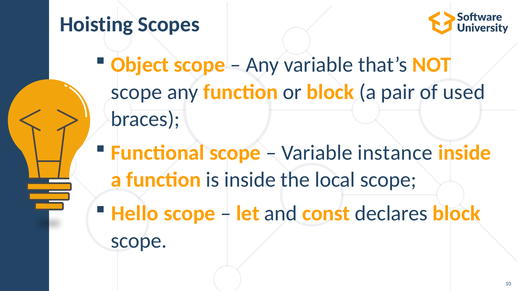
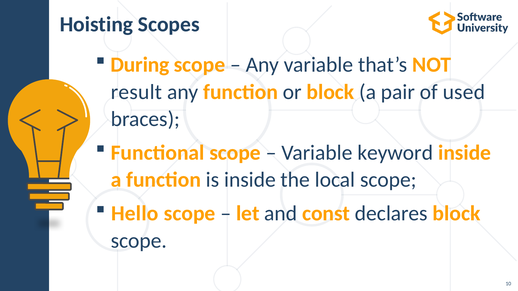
Object: Object -> During (140, 65)
scope: scope -> result (137, 92)
instance: instance -> keyword (395, 153)
